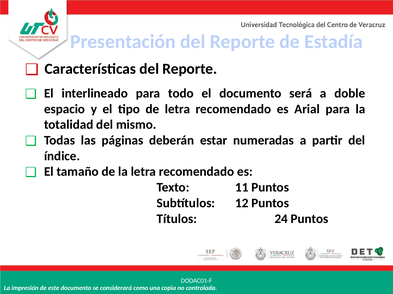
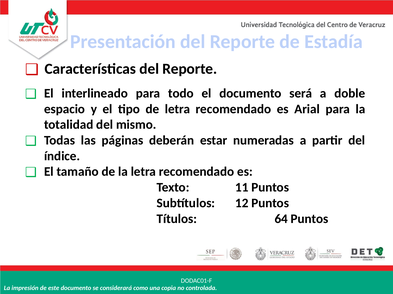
24: 24 -> 64 (281, 219)
